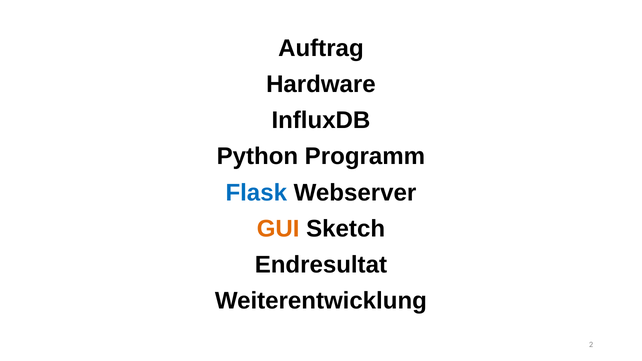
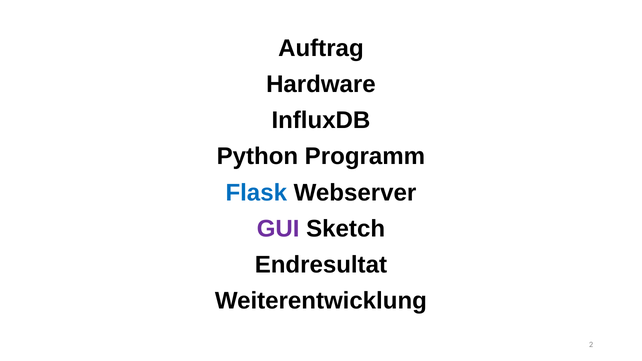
GUI colour: orange -> purple (278, 229)
